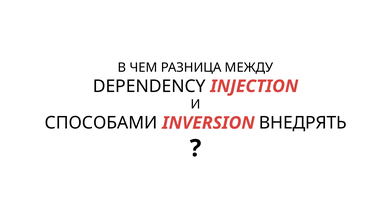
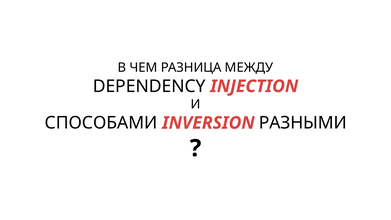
ВНЕДРЯТЬ: ВНЕДРЯТЬ -> РАЗНЫМИ (303, 123)
